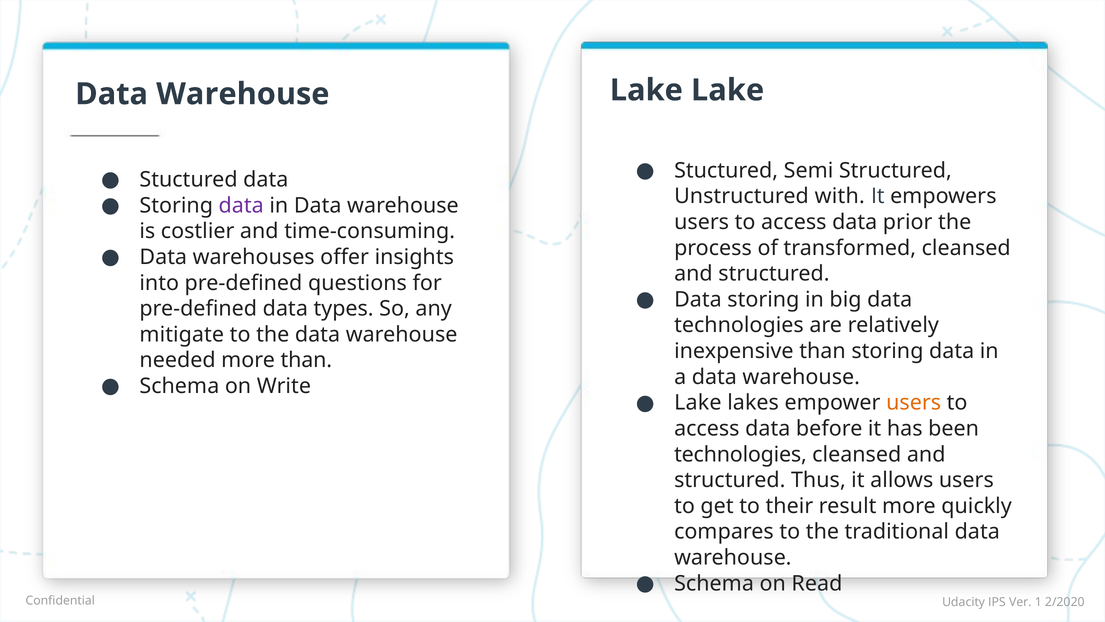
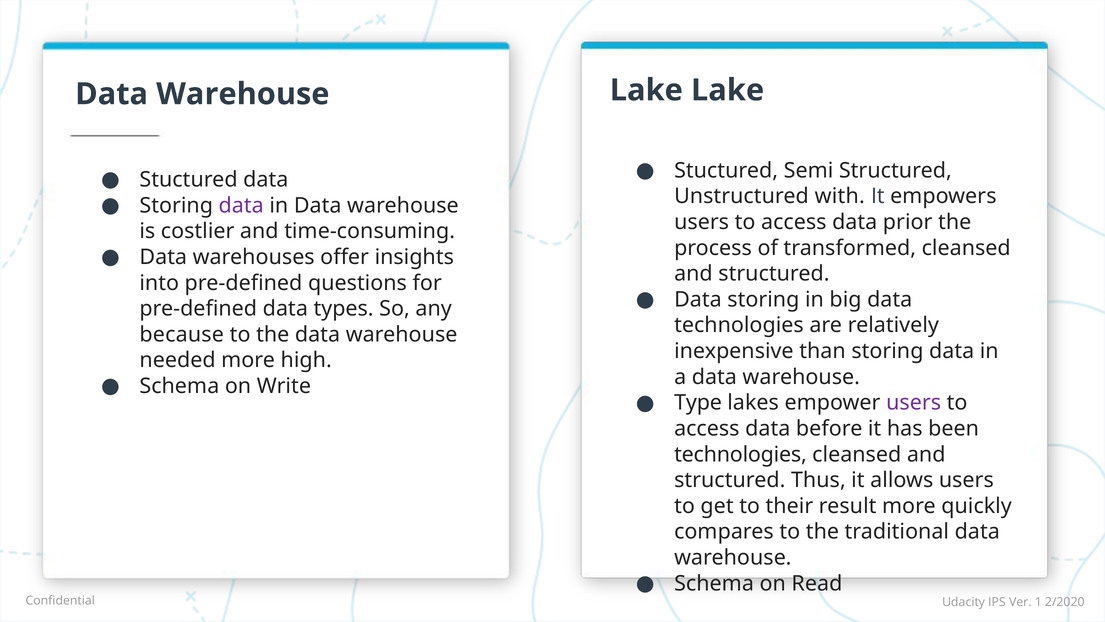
mitigate: mitigate -> because (182, 334)
more than: than -> high (306, 360)
Lake: Lake -> Type (698, 403)
users colour: orange -> purple (914, 403)
